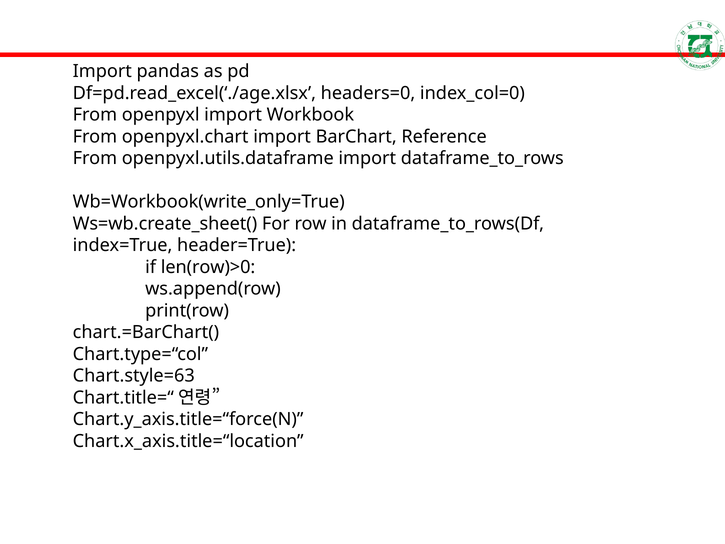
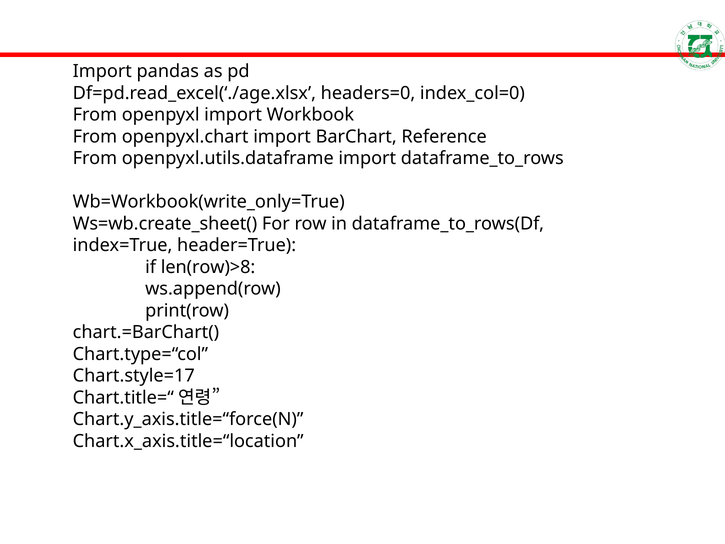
len(row)>0: len(row)>0 -> len(row)>8 (208, 267)
Chart.style=63: Chart.style=63 -> Chart.style=17 (134, 376)
